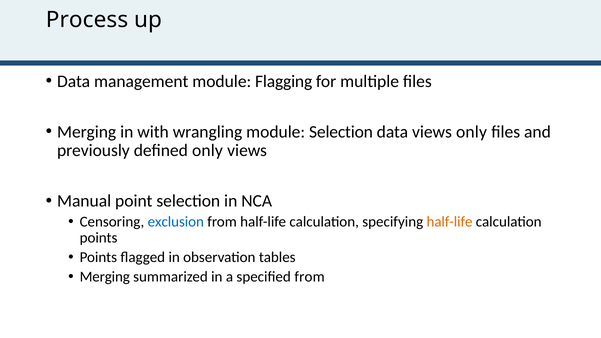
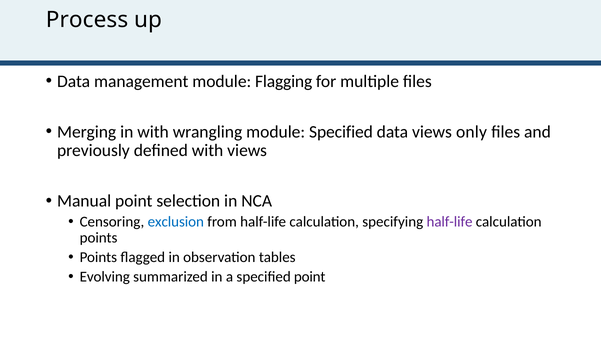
module Selection: Selection -> Specified (341, 132)
defined only: only -> with (208, 151)
half-life colour: orange -> purple (450, 222)
Merging: Merging -> Evolving (105, 277)
specified from: from -> point (310, 277)
